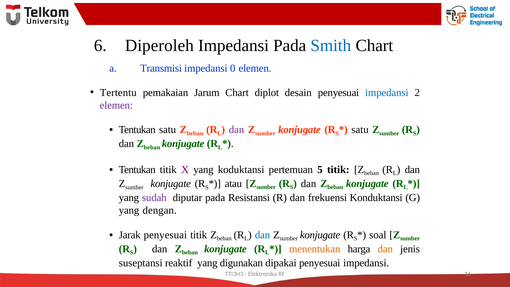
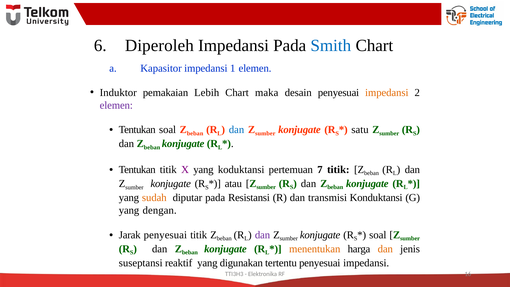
Transmisi: Transmisi -> Kapasitor (161, 68)
0: 0 -> 1 (233, 68)
Tertentu: Tertentu -> Induktor (118, 93)
Jarum: Jarum -> Lebih (207, 93)
diplot: diplot -> maka (267, 93)
impedansi colour: blue -> orange (387, 93)
Tentukan satu: satu -> soal (168, 130)
dan colour: purple -> blue (237, 130)
5: 5 -> 7 (320, 169)
sudah colour: purple -> orange (154, 198)
frekuensi: frekuensi -> transmisi (328, 198)
dan colour: blue -> purple (263, 235)
dipakai: dipakai -> tertentu (281, 263)
